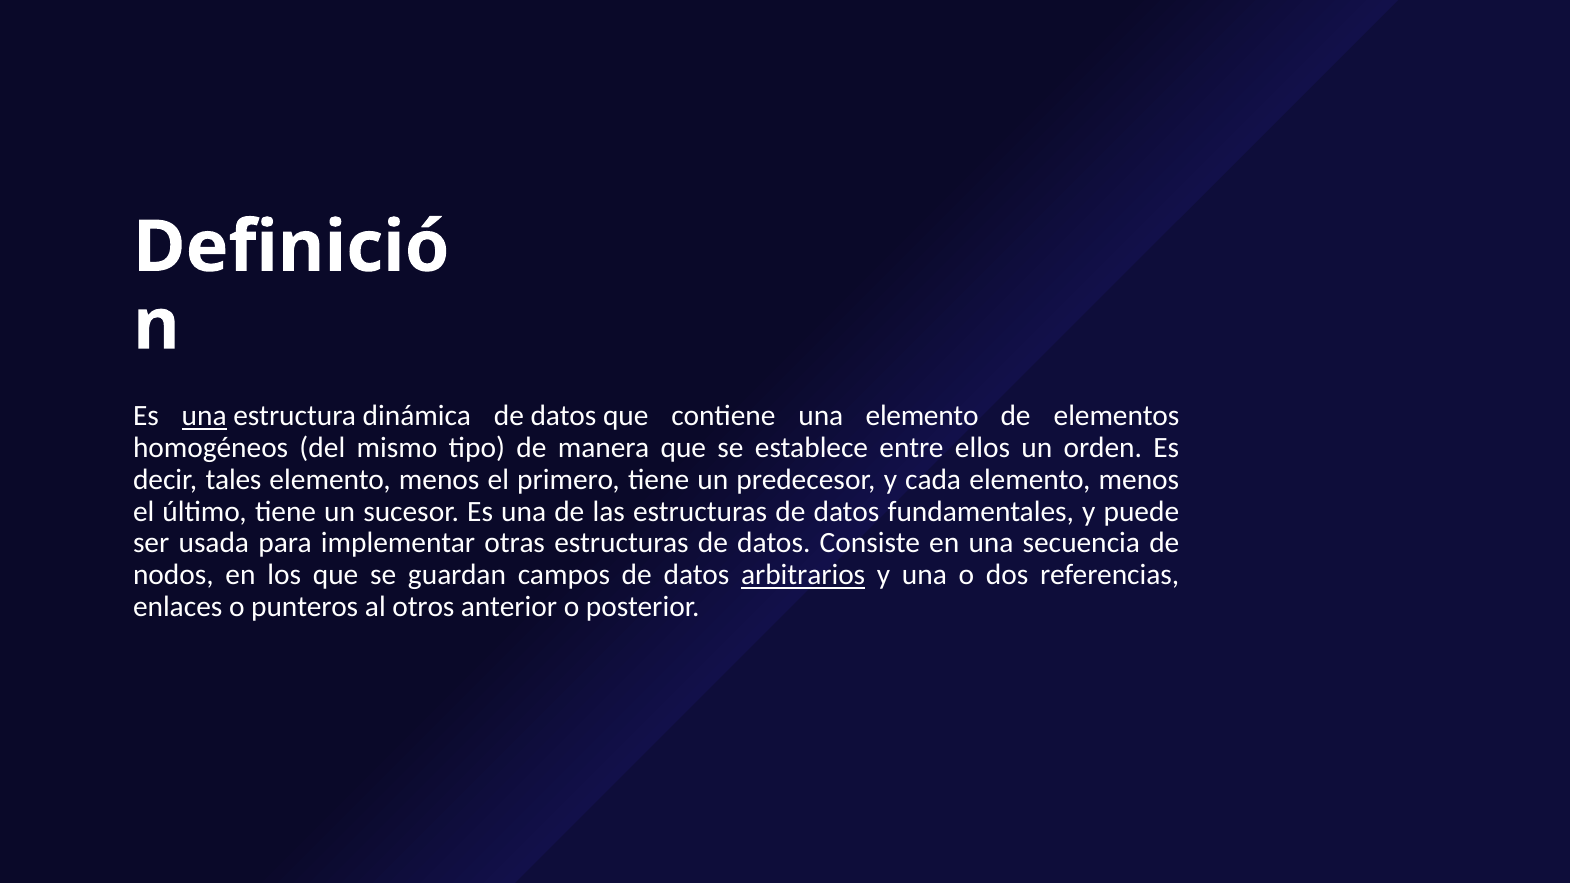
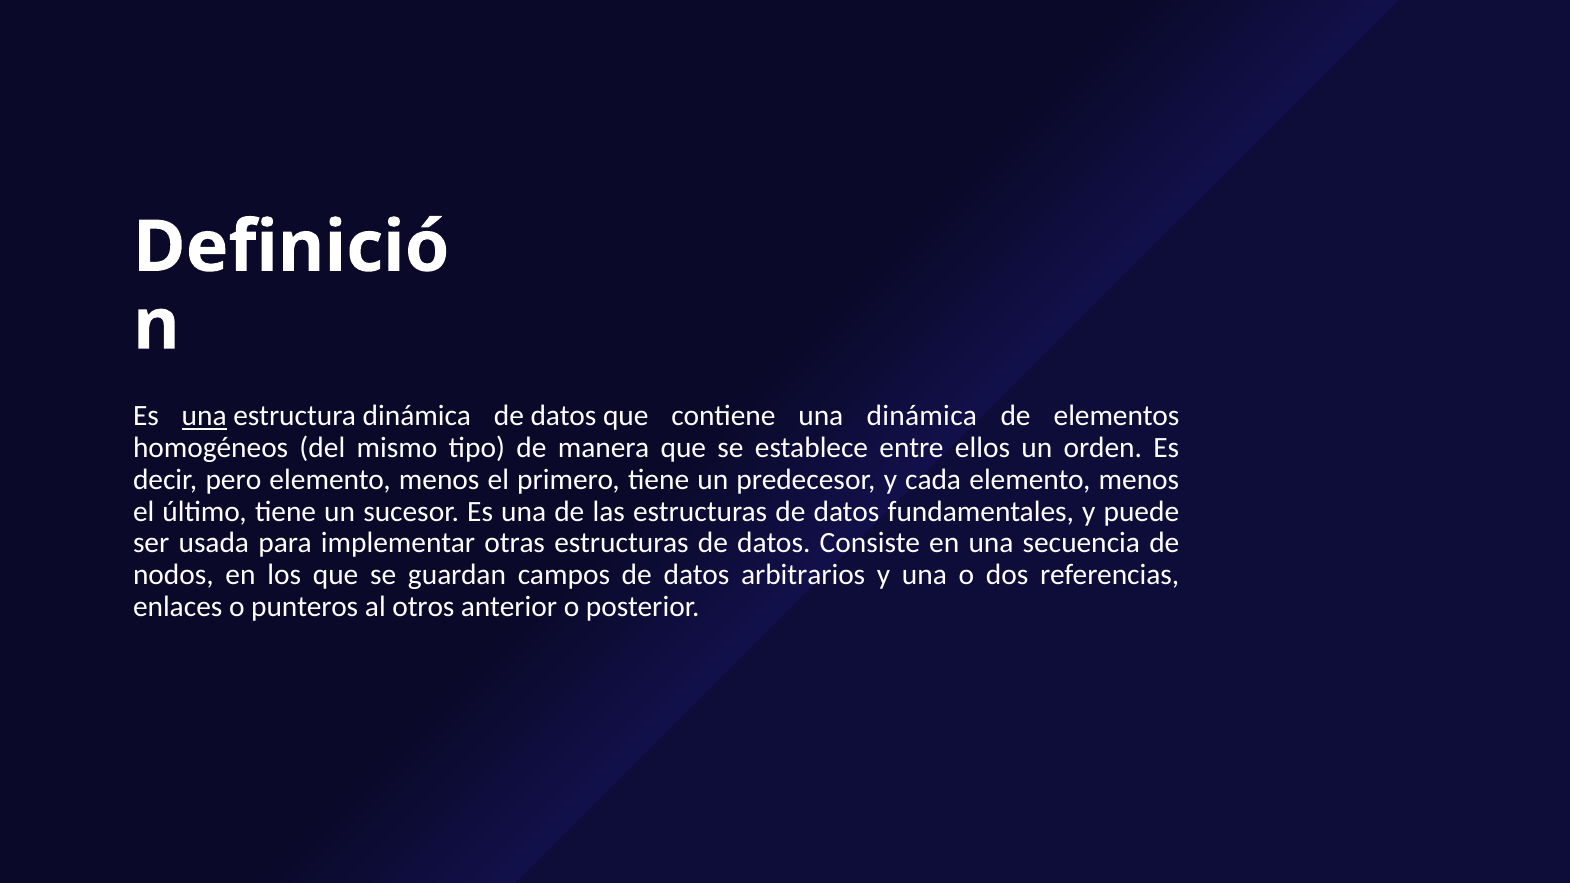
una elemento: elemento -> dinámica (922, 416)
tales: tales -> pero (233, 480)
arbitrarios underline: present -> none (803, 575)
